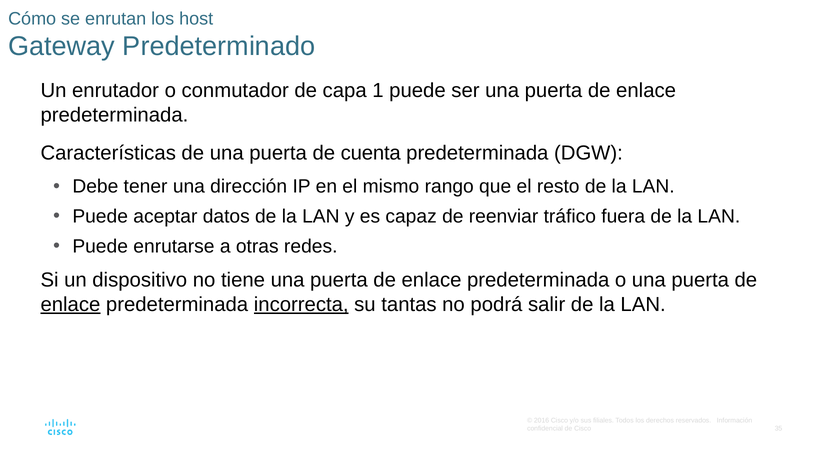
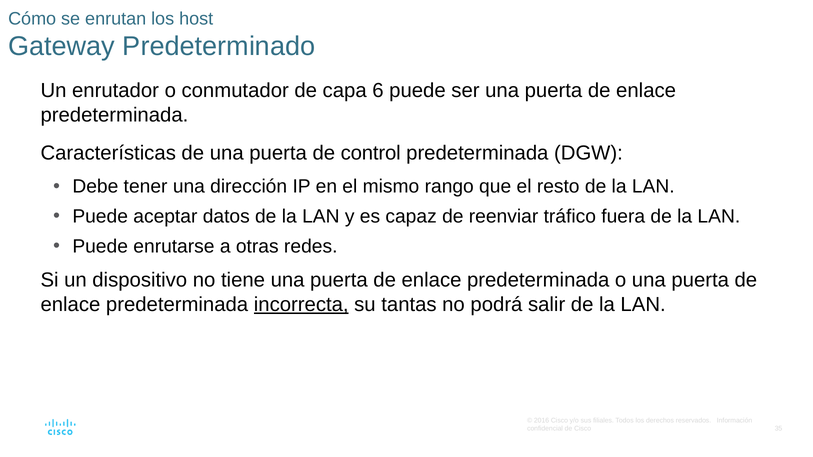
1: 1 -> 6 (378, 91)
cuenta: cuenta -> control (371, 153)
enlace underline: present -> none (70, 305)
